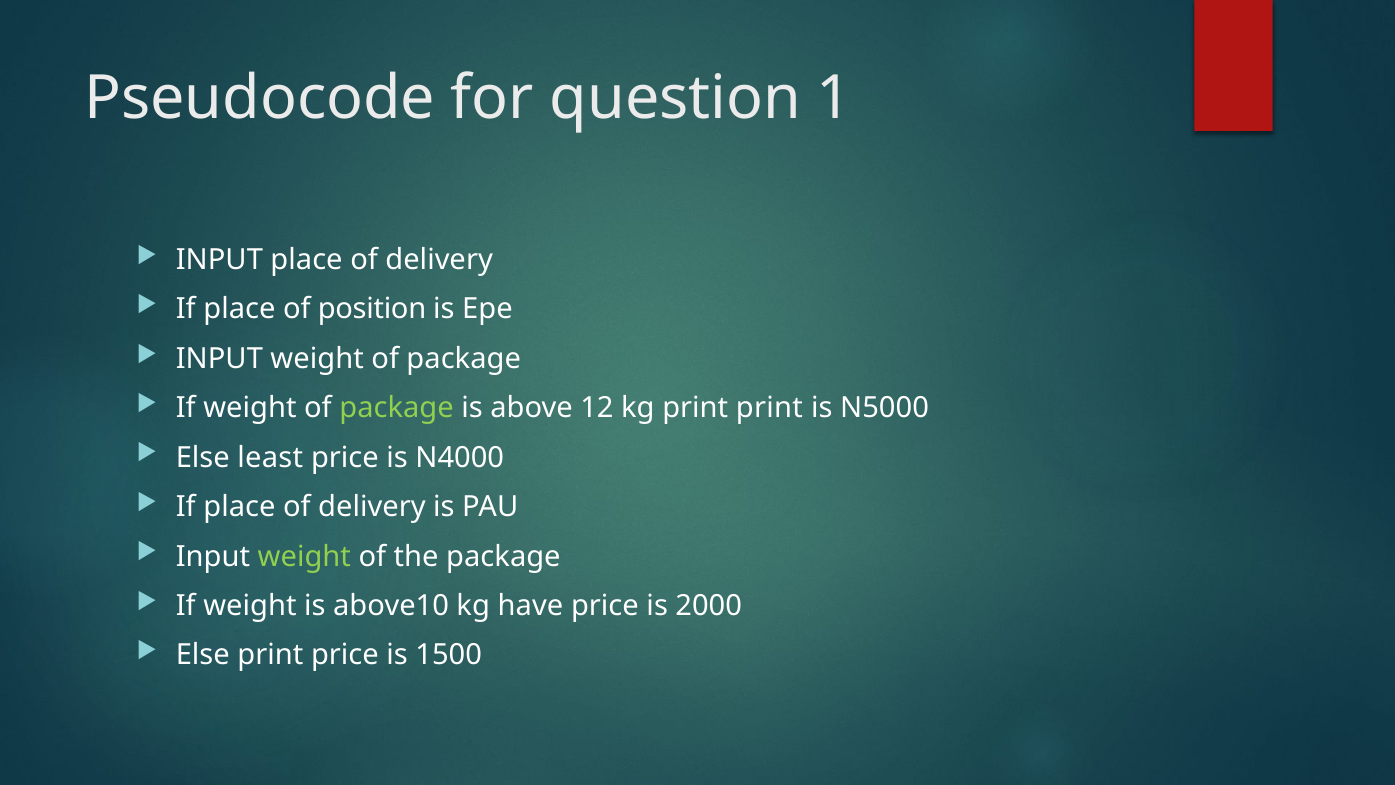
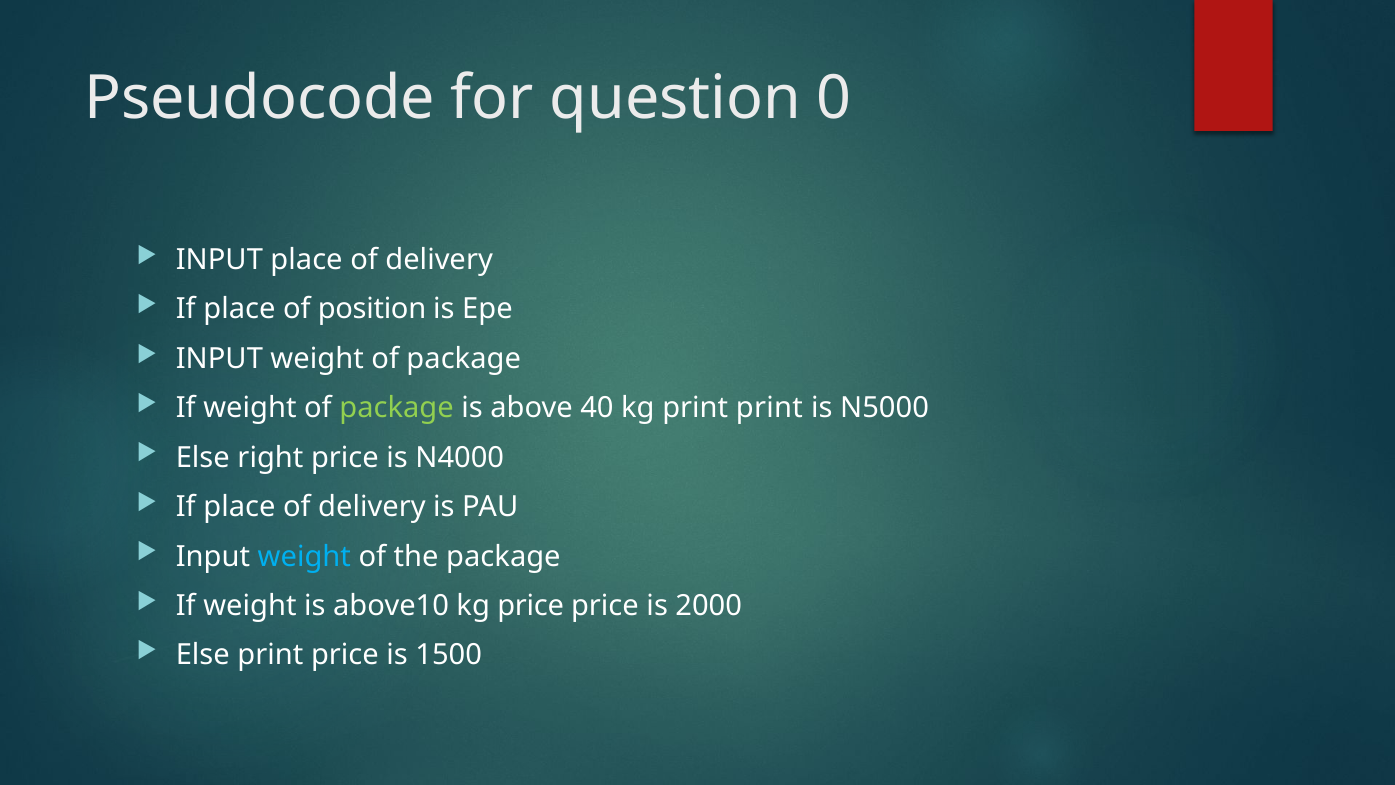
1: 1 -> 0 (834, 98)
12: 12 -> 40 (597, 408)
least: least -> right (270, 457)
weight colour: light green -> light blue (304, 556)
kg have: have -> price (531, 606)
